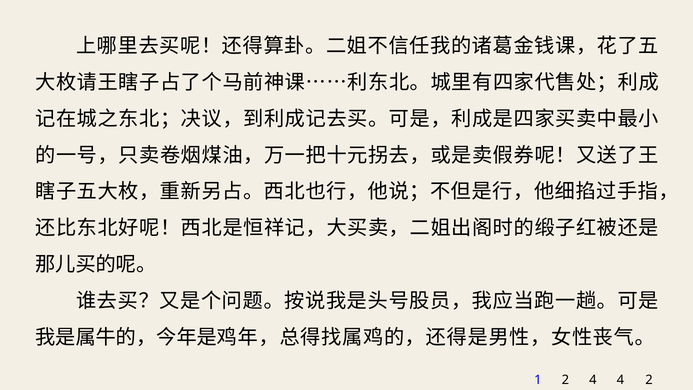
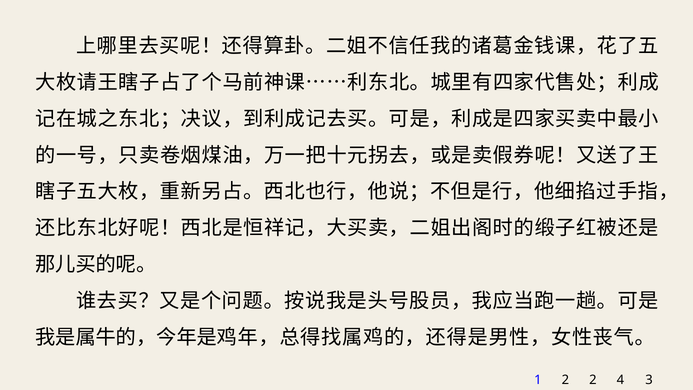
2 4: 4 -> 2 (593, 380)
4 2: 2 -> 3 (649, 380)
